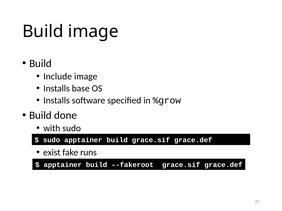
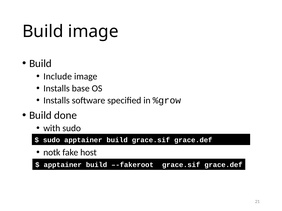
exist: exist -> notk (52, 153)
runs: runs -> host (88, 153)
